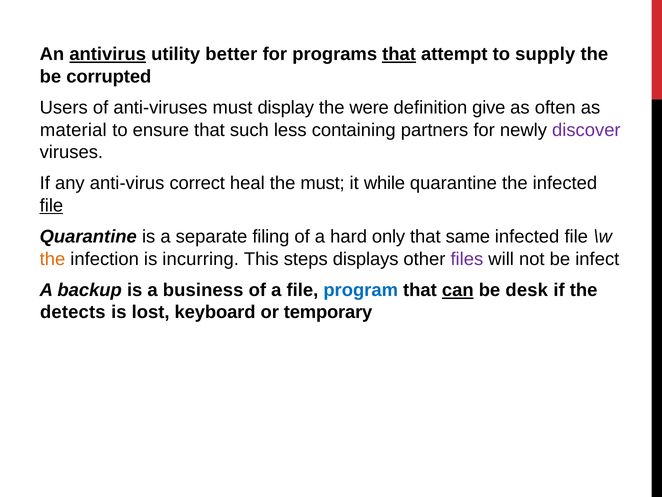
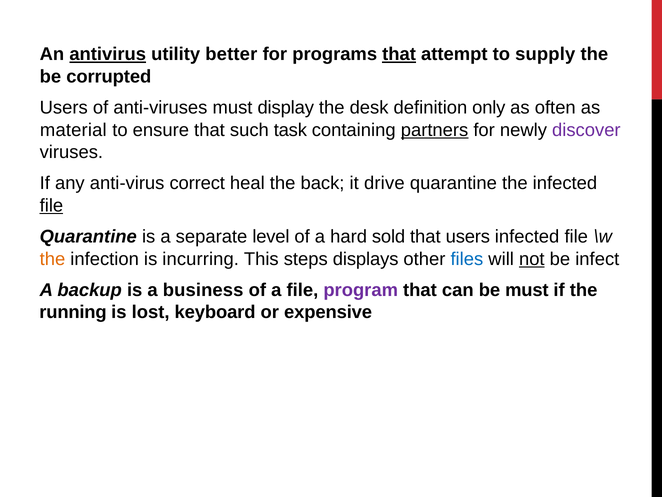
were: were -> desk (369, 108)
give: give -> only (489, 108)
less: less -> task (290, 130)
partners underline: none -> present (435, 130)
the must: must -> back (323, 183)
while: while -> drive (384, 183)
filing: filing -> level (271, 237)
only: only -> sold (389, 237)
that same: same -> users (468, 237)
files colour: purple -> blue (467, 259)
not underline: none -> present (532, 259)
program colour: blue -> purple (361, 290)
can underline: present -> none (458, 290)
be desk: desk -> must (527, 290)
detects: detects -> running (73, 312)
temporary: temporary -> expensive (328, 312)
